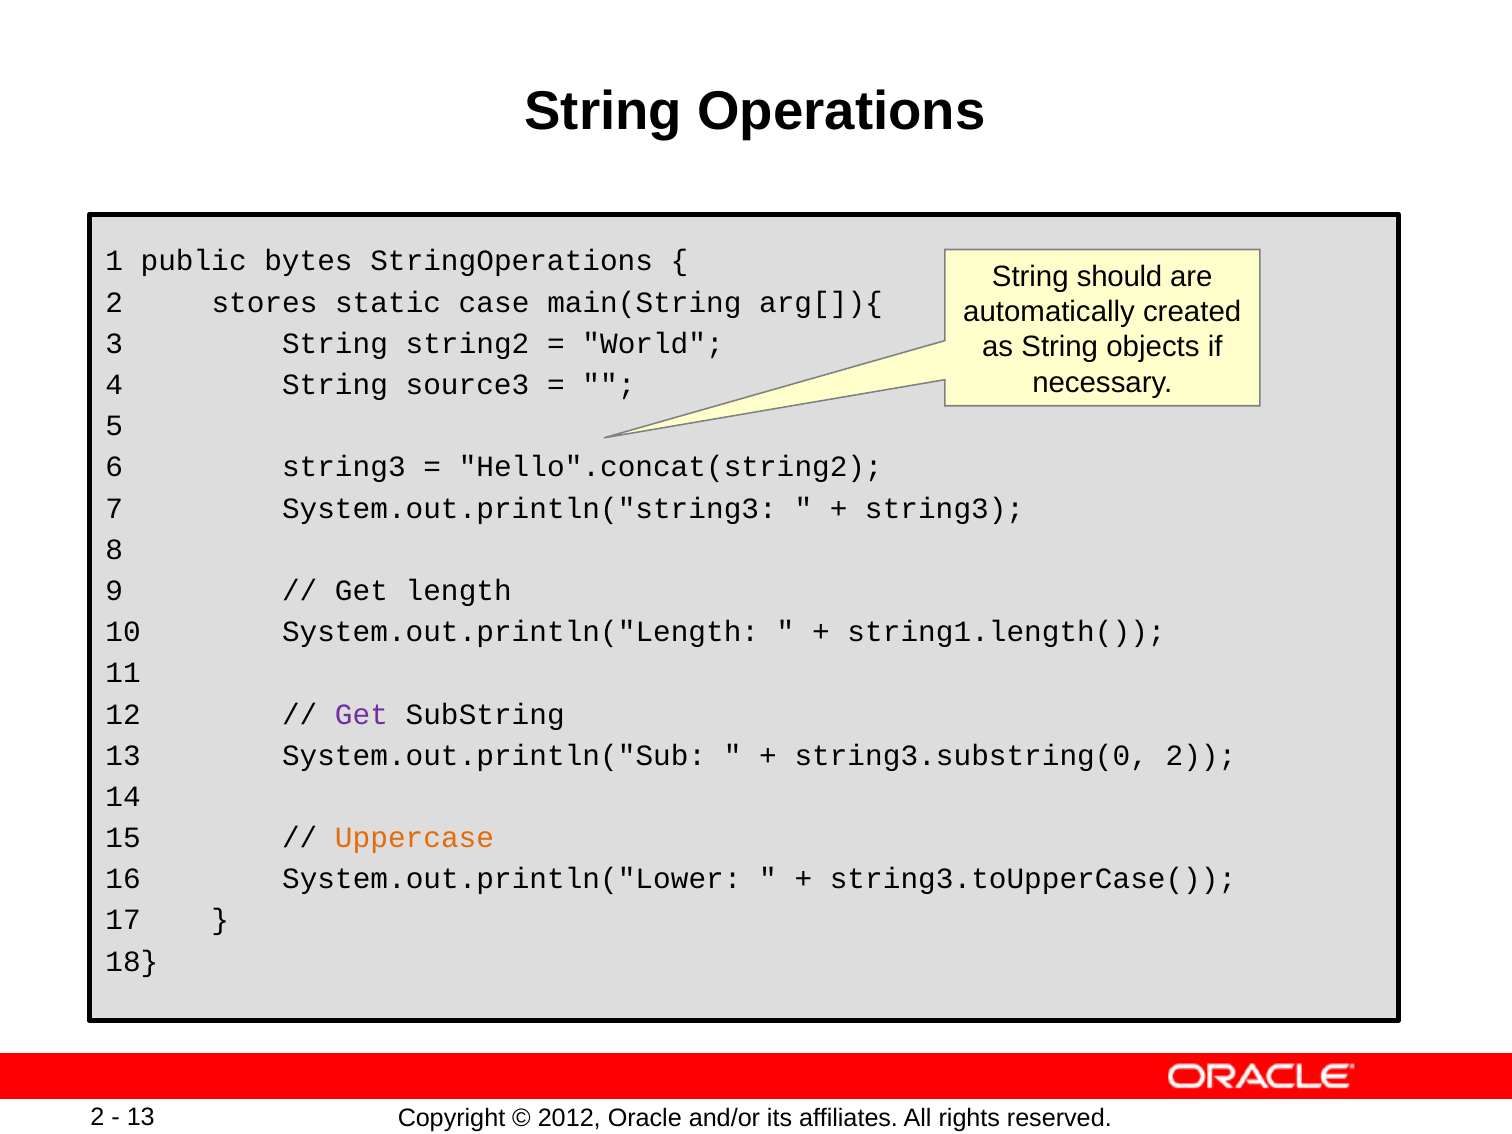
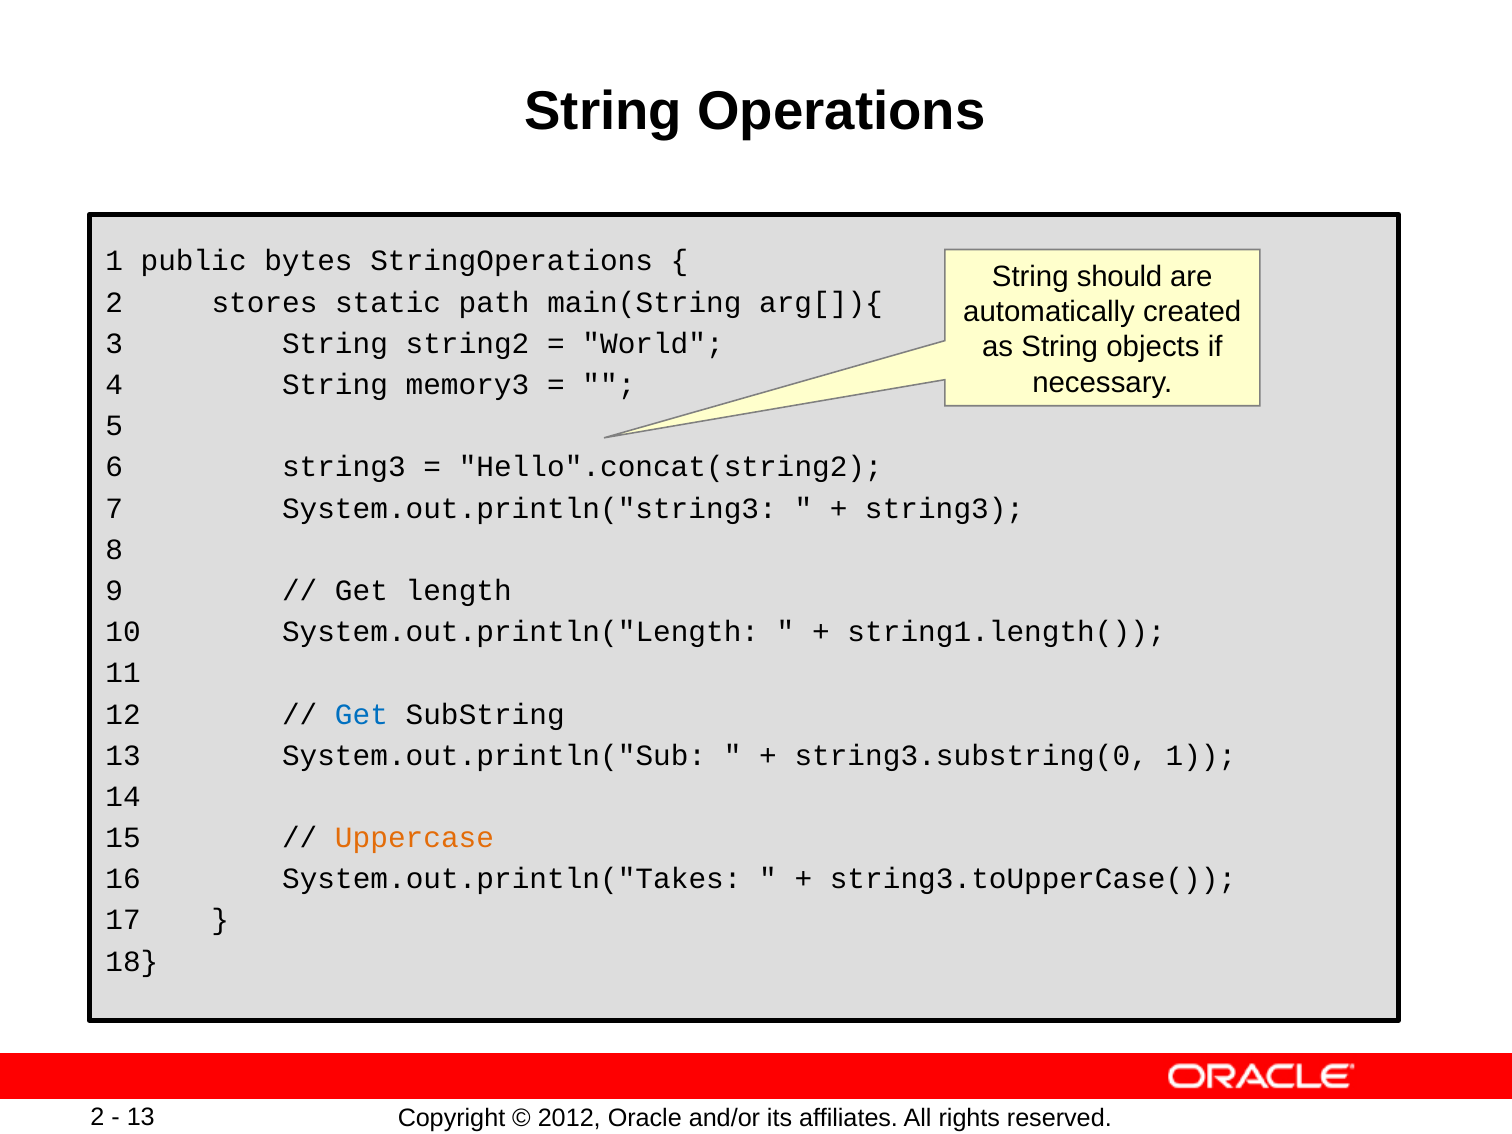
case: case -> path (494, 302)
source3: source3 -> memory3 (467, 385)
Get colour: purple -> blue (362, 714)
string3.substring(0 2: 2 -> 1 (1201, 756)
System.out.println("Lower: System.out.println("Lower -> System.out.println("Takes (512, 879)
